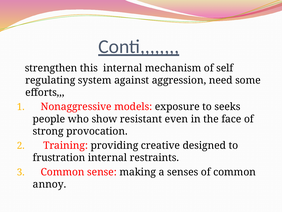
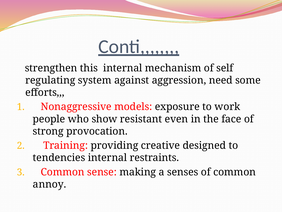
seeks: seeks -> work (227, 107)
frustration: frustration -> tendencies (59, 157)
